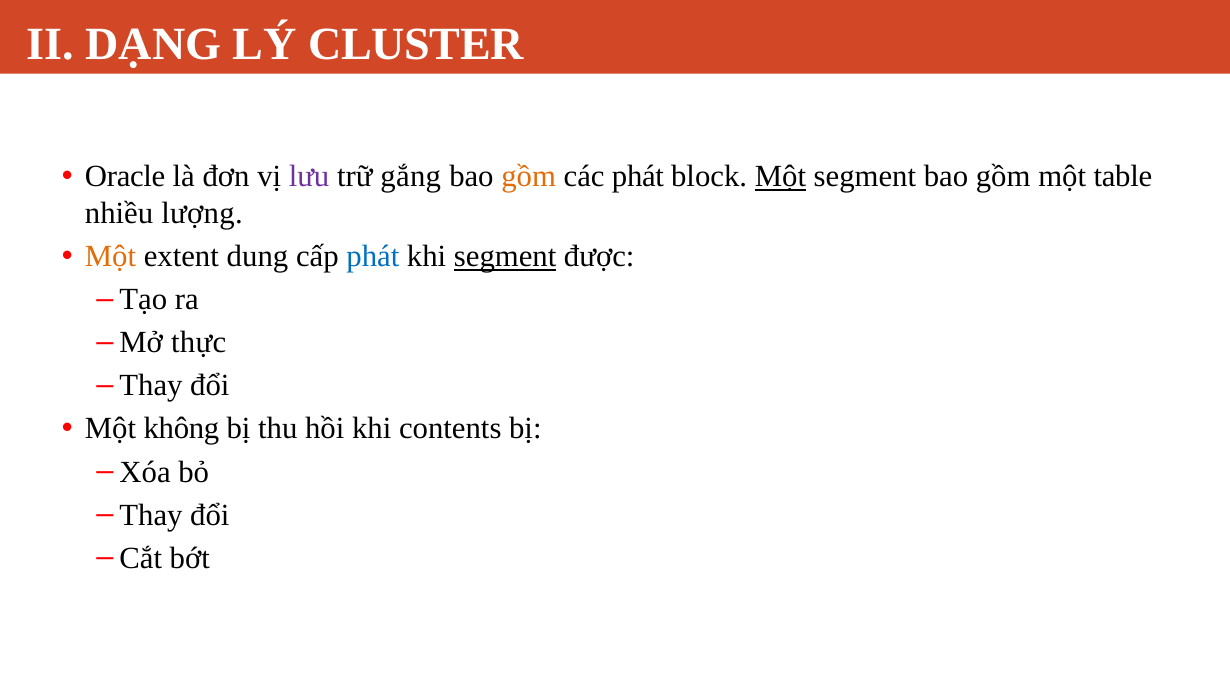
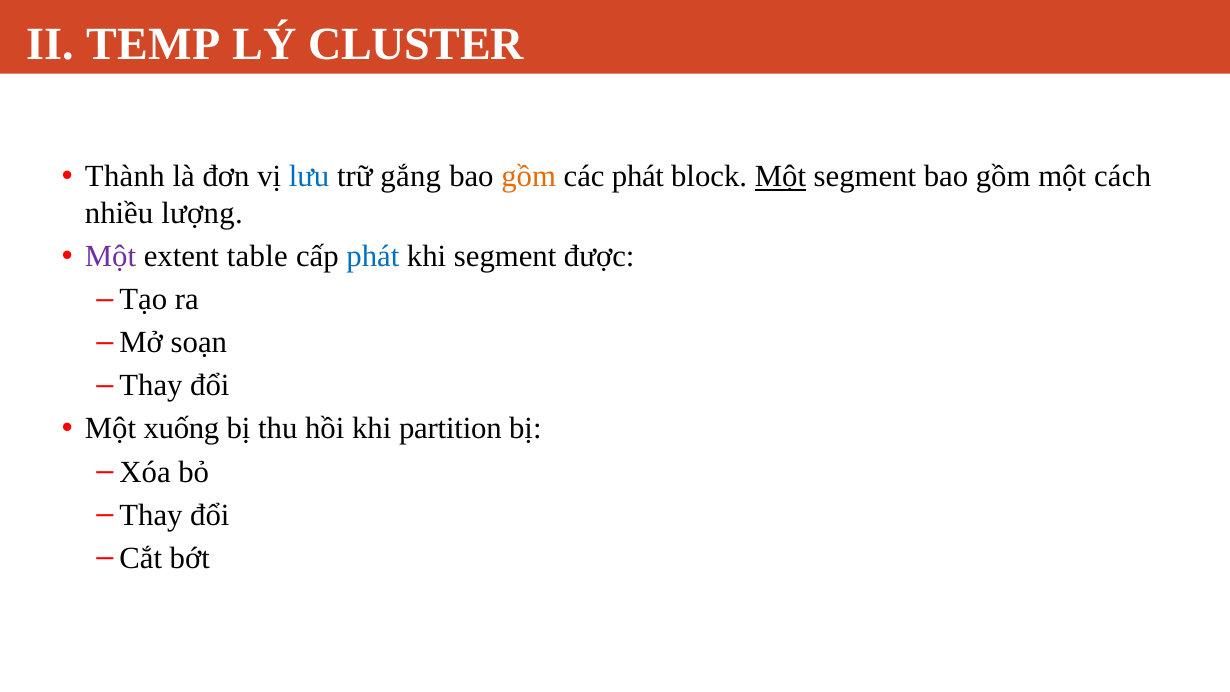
DẠNG: DẠNG -> TEMP (153, 44)
Oracle: Oracle -> Thành (125, 177)
lưu colour: purple -> blue (309, 177)
table: table -> cách (1123, 177)
Một colour: orange -> purple (110, 257)
dung: dung -> table (257, 257)
segment underline: present -> none (505, 257)
thực: thực -> soạn (199, 343)
không: không -> xuống (181, 429)
contents: contents -> partition (450, 429)
